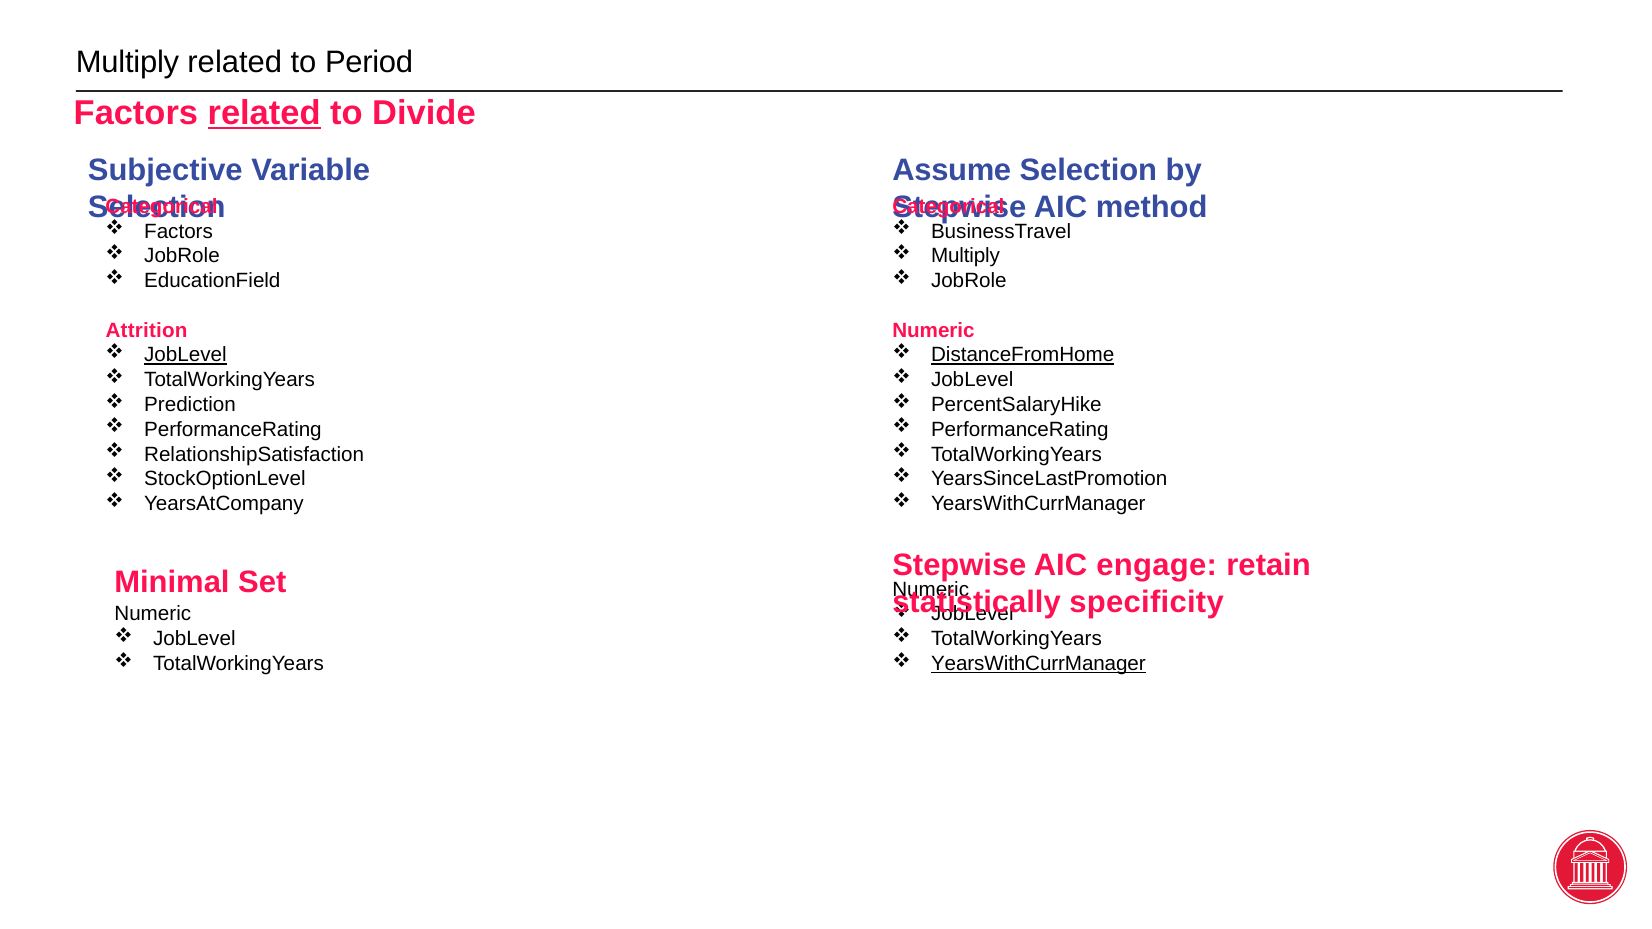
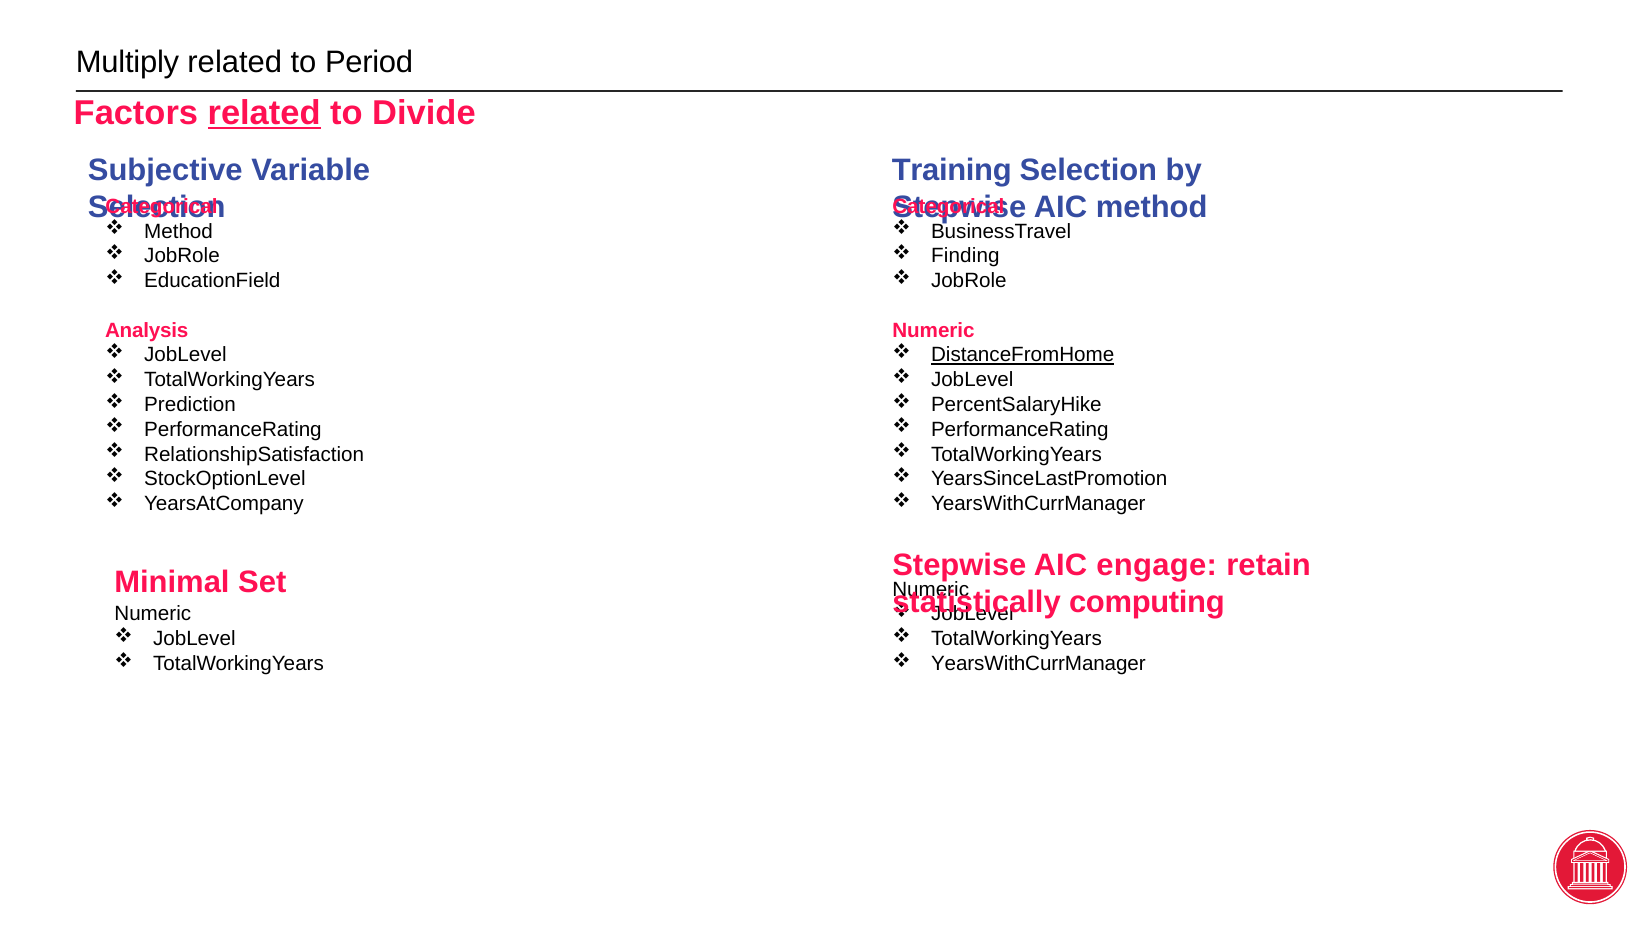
Assume: Assume -> Training (952, 170)
Factors: Factors -> Method (179, 231)
Multiply: Multiply -> Finding (965, 256)
Attrition: Attrition -> Analysis (147, 331)
JobLevel underline: present -> none (185, 355)
specificity: specificity -> computing (1147, 603)
YearsWithCurrManager underline: present -> none (1038, 664)
